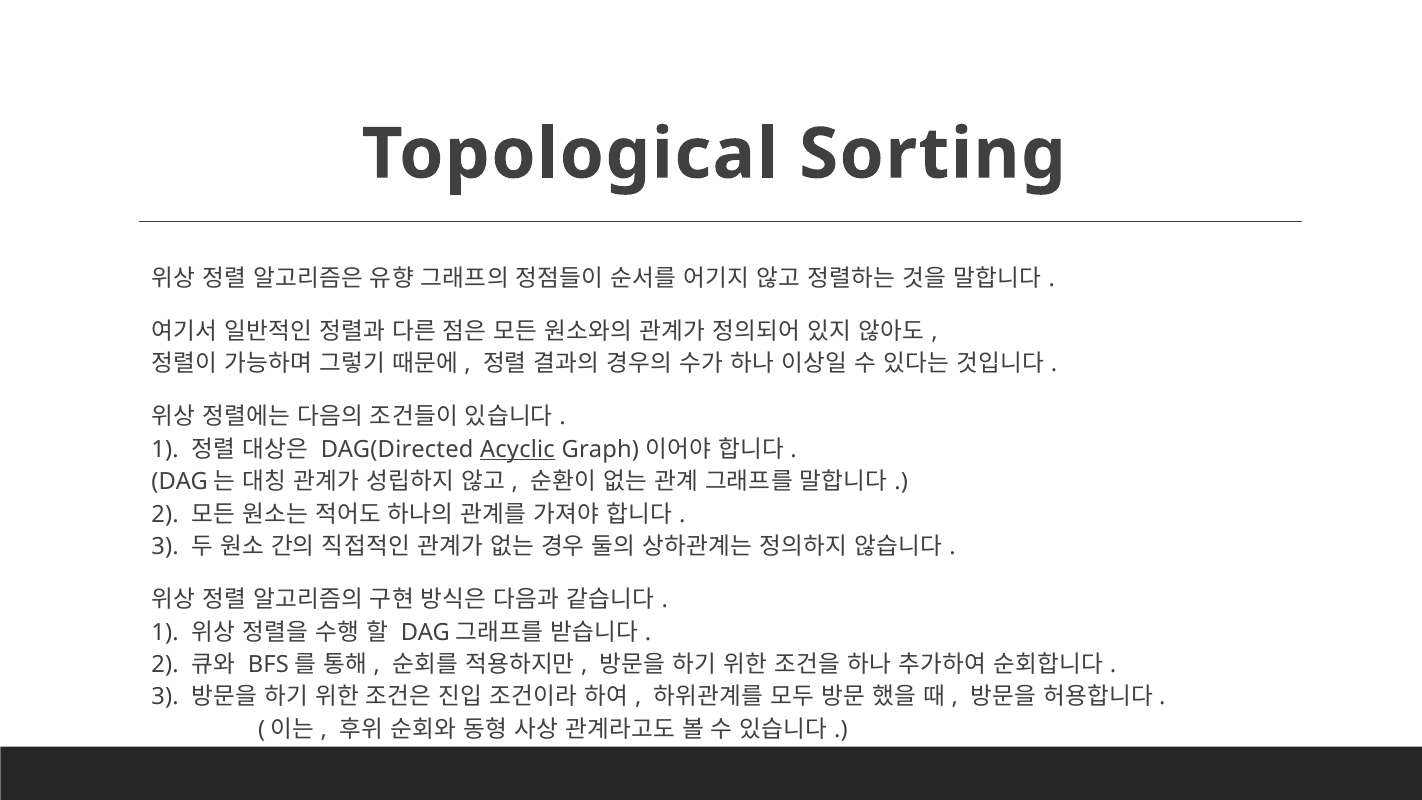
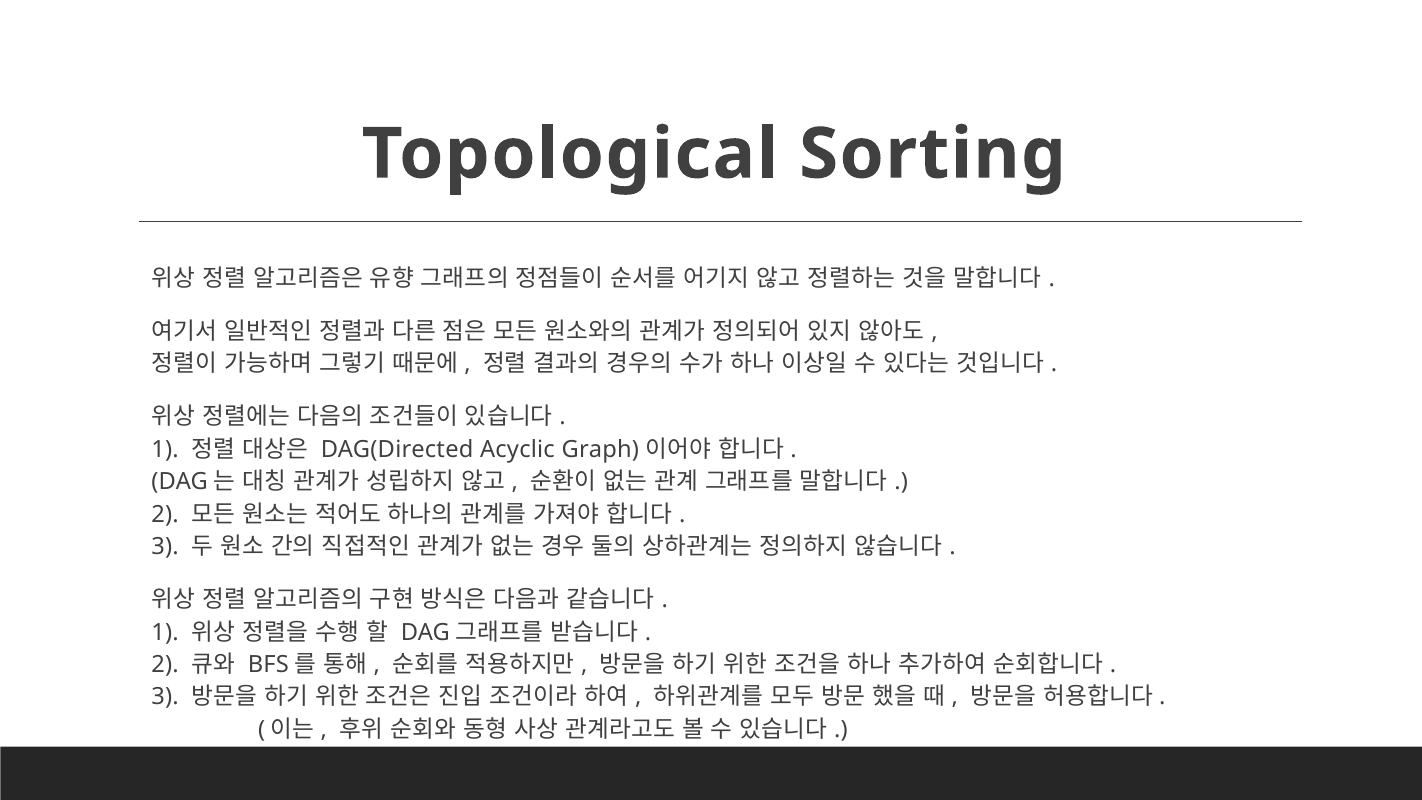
Acyclic underline: present -> none (517, 449)
